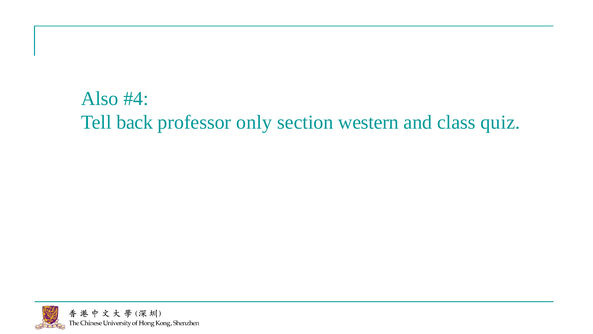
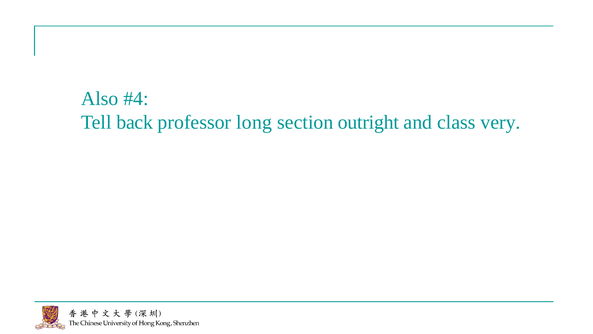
only: only -> long (254, 122)
western: western -> outright (369, 122)
quiz: quiz -> very (500, 122)
